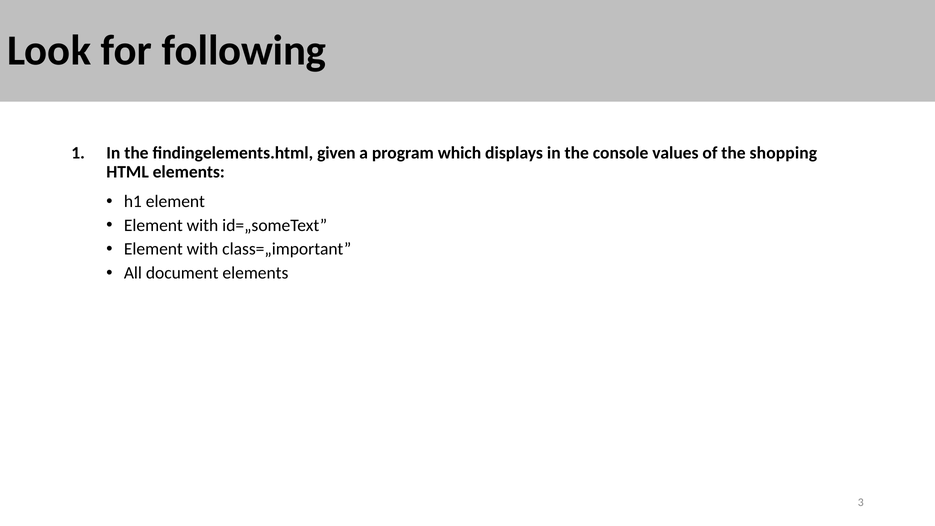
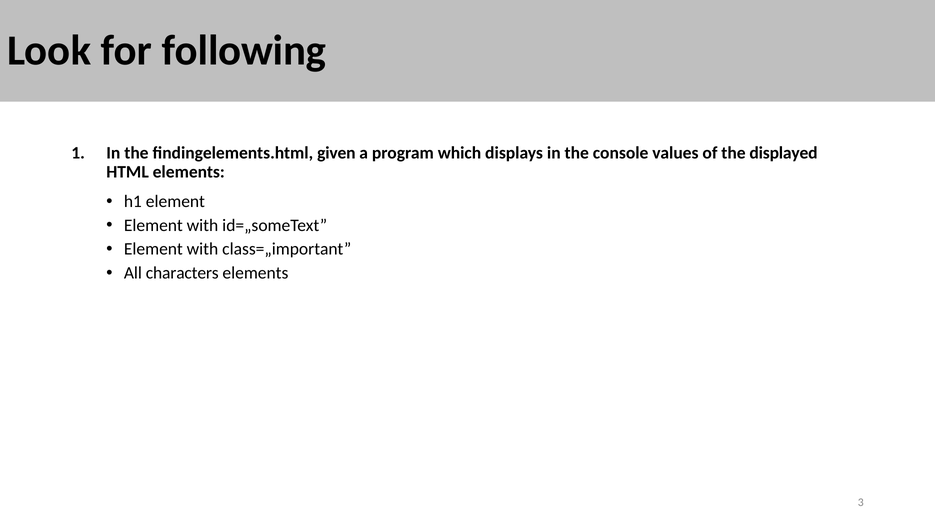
shopping: shopping -> displayed (784, 153)
document: document -> characters (182, 273)
